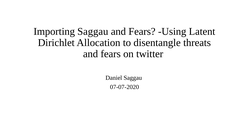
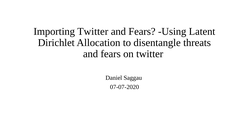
Importing Saggau: Saggau -> Twitter (93, 31)
